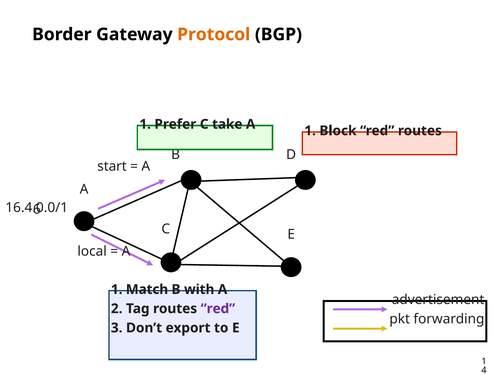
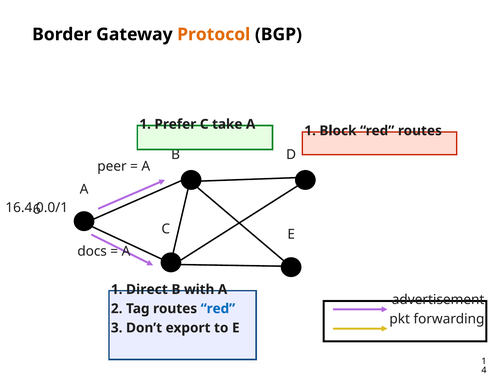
start: start -> peer (112, 166)
local: local -> docs (92, 251)
Match: Match -> Direct (147, 289)
red colour: purple -> blue (218, 308)
